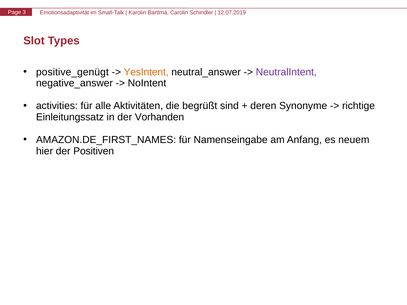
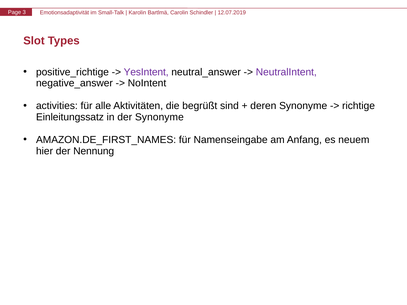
positive_genügt: positive_genügt -> positive_richtige (72, 72)
YesIntent colour: orange -> purple (146, 72)
der Vorhanden: Vorhanden -> Synonyme (159, 117)
Positiven: Positiven -> Nennung (94, 151)
